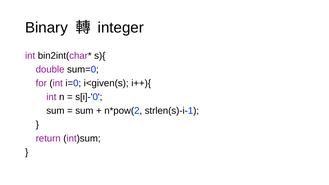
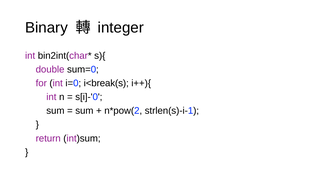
i<given(s: i<given(s -> i<break(s (106, 83)
